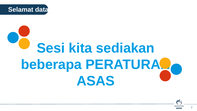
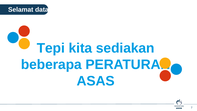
Sesi: Sesi -> Tepi (51, 48)
